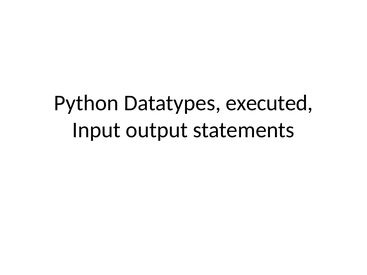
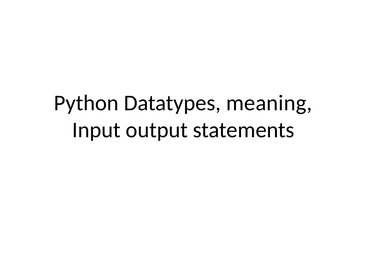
executed: executed -> meaning (269, 103)
